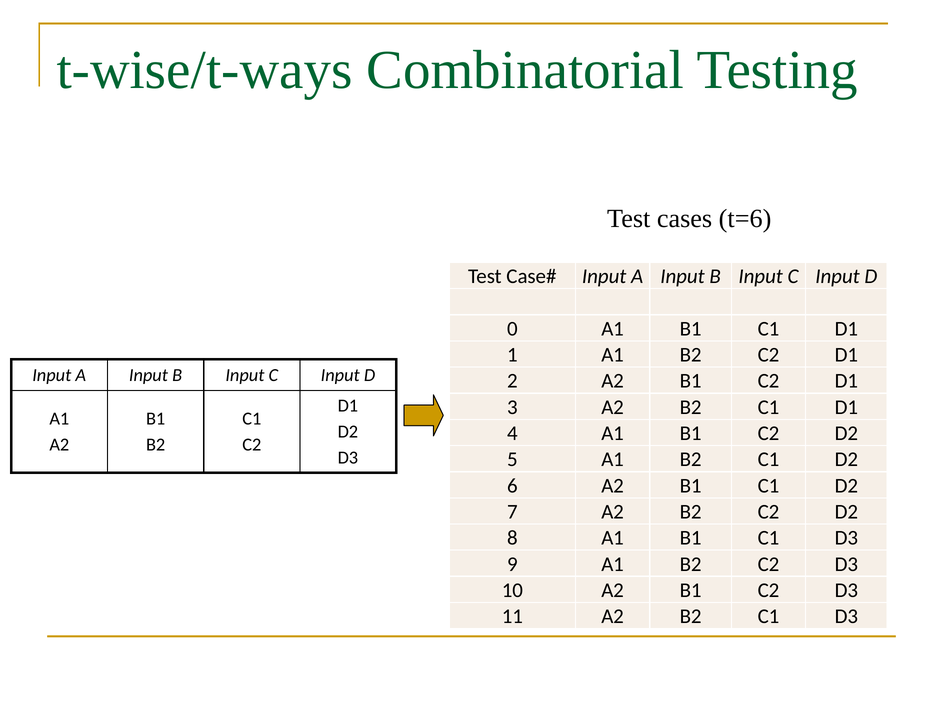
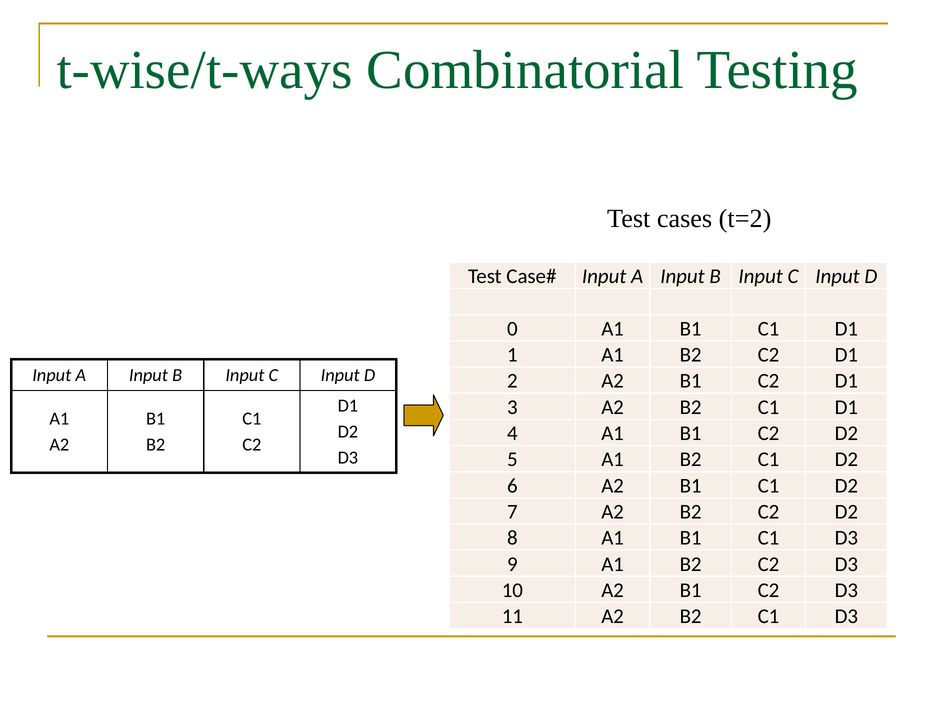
t=6: t=6 -> t=2 (745, 219)
